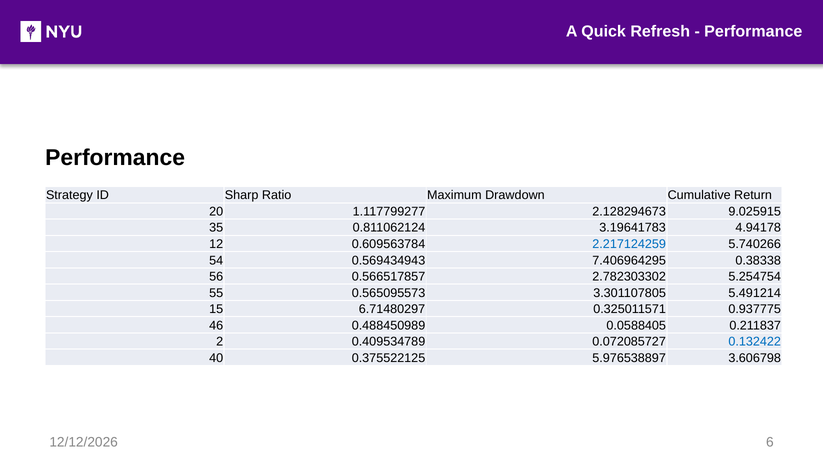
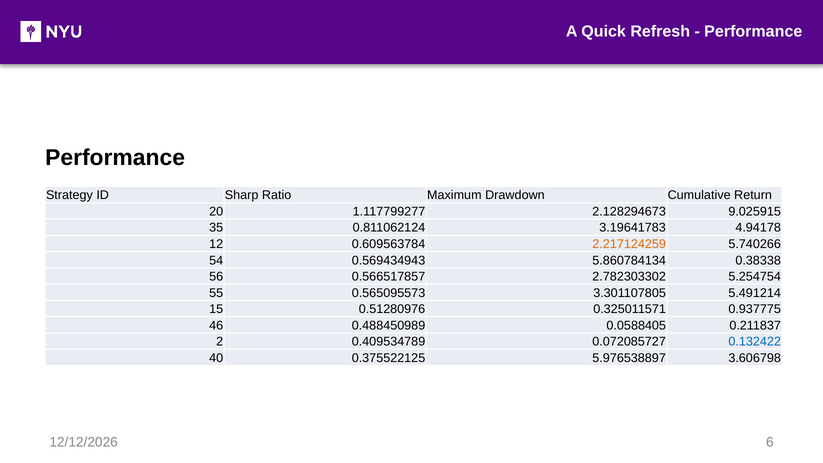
2.217124259 colour: blue -> orange (629, 244)
7.406964295: 7.406964295 -> 5.860784134 (629, 260)
6.71480297: 6.71480297 -> 0.51280976 (392, 309)
